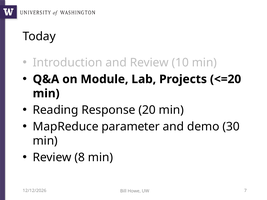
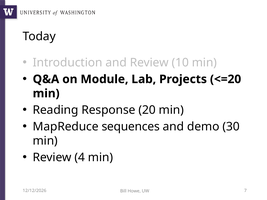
parameter: parameter -> sequences (131, 127)
8: 8 -> 4 (80, 158)
